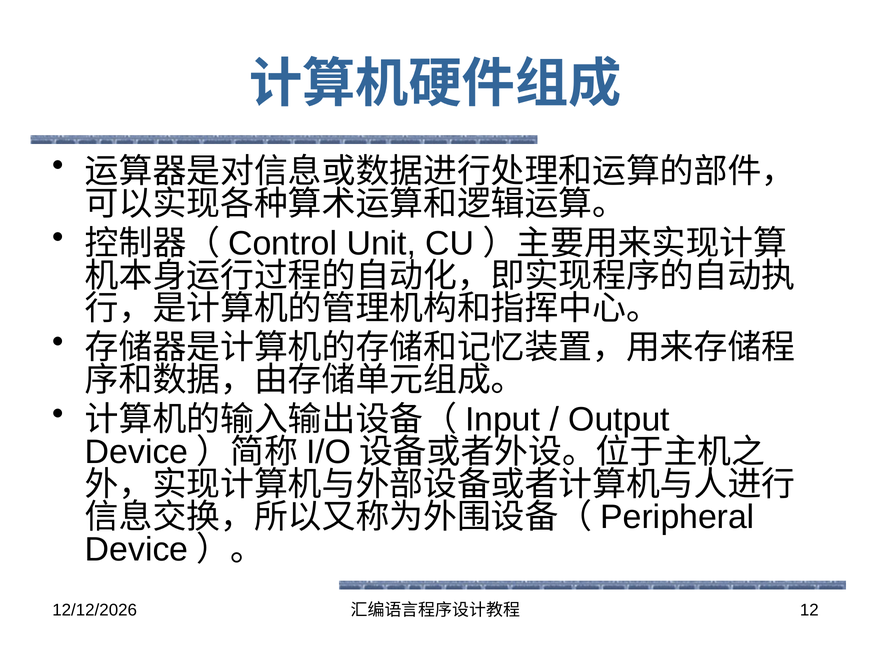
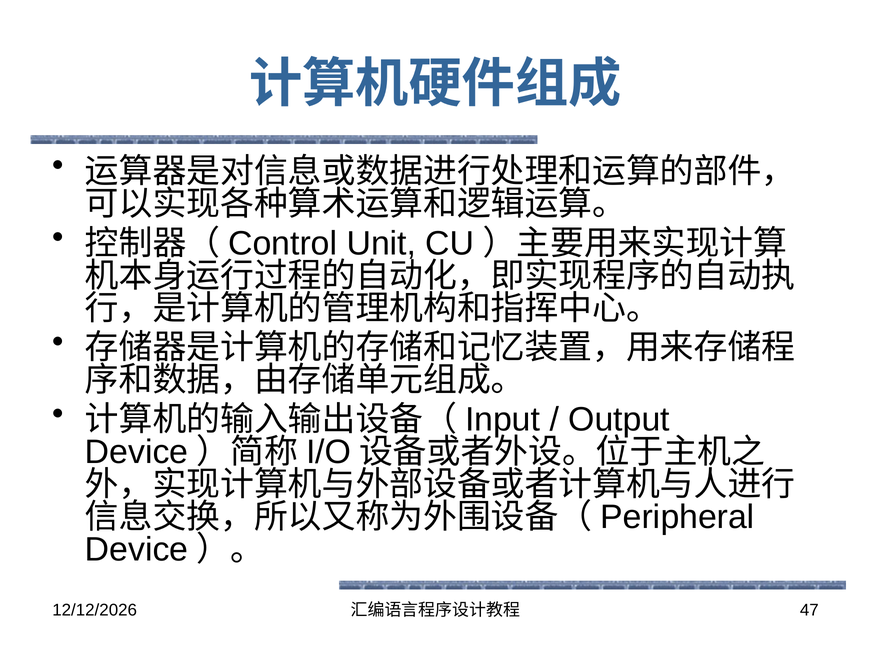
12: 12 -> 47 (809, 611)
